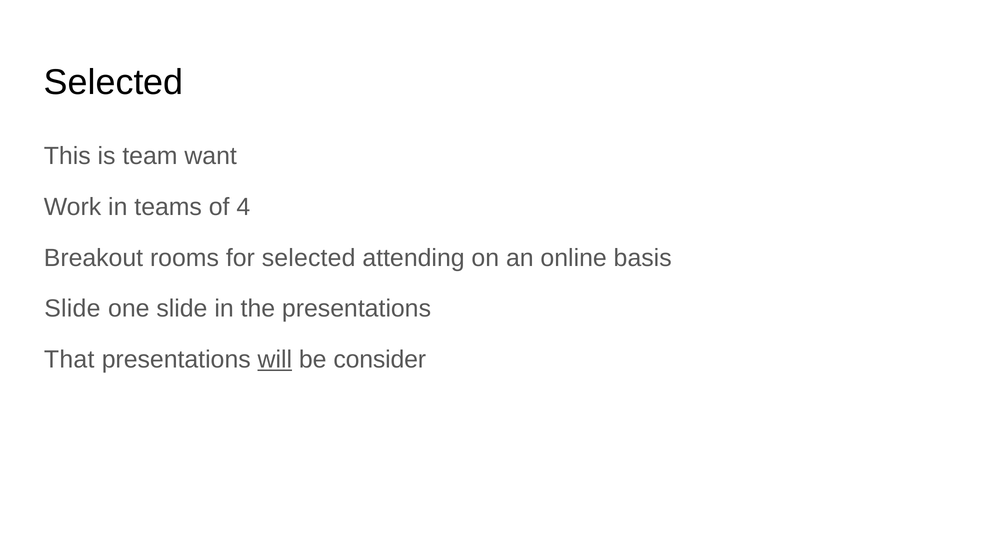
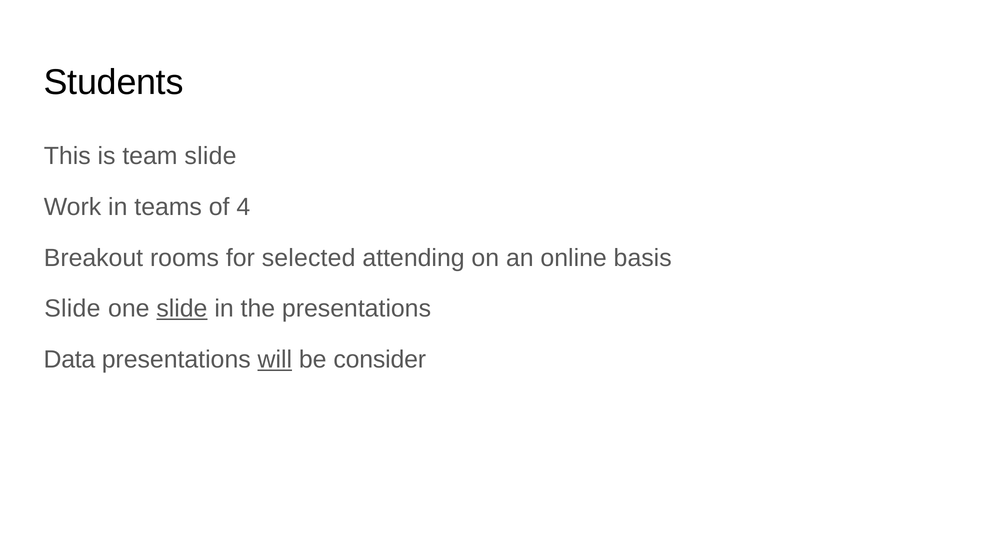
Selected: Selected -> Students (114, 82)
team want: want -> slide (211, 156)
slide underline: none -> present (182, 309)
That: That -> Data (69, 360)
